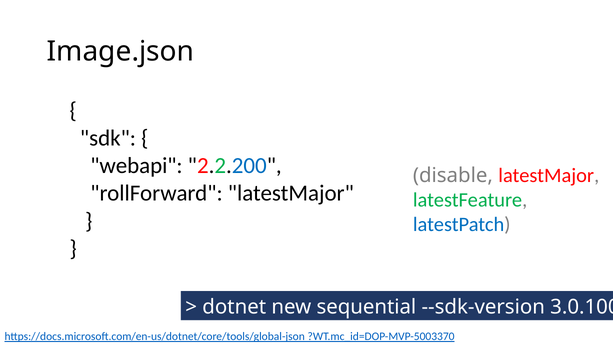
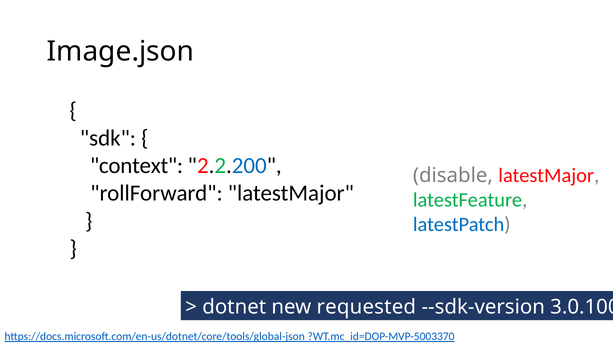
webapi: webapi -> context (137, 166)
sequential: sequential -> requested (366, 307)
